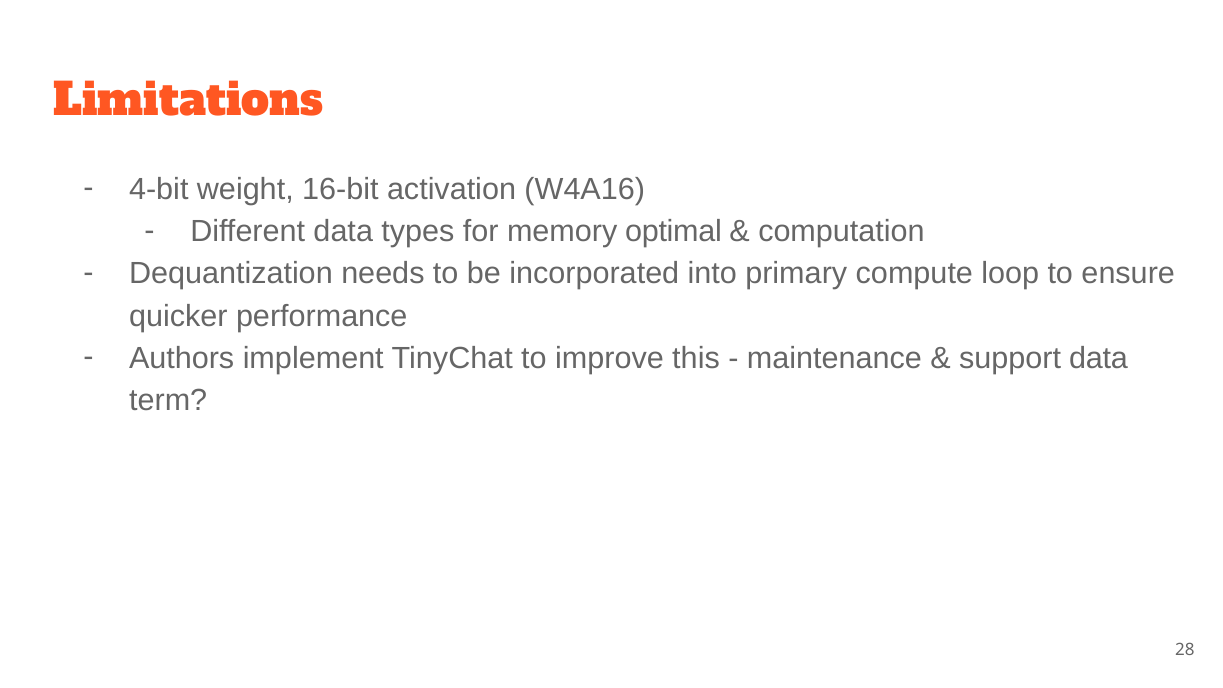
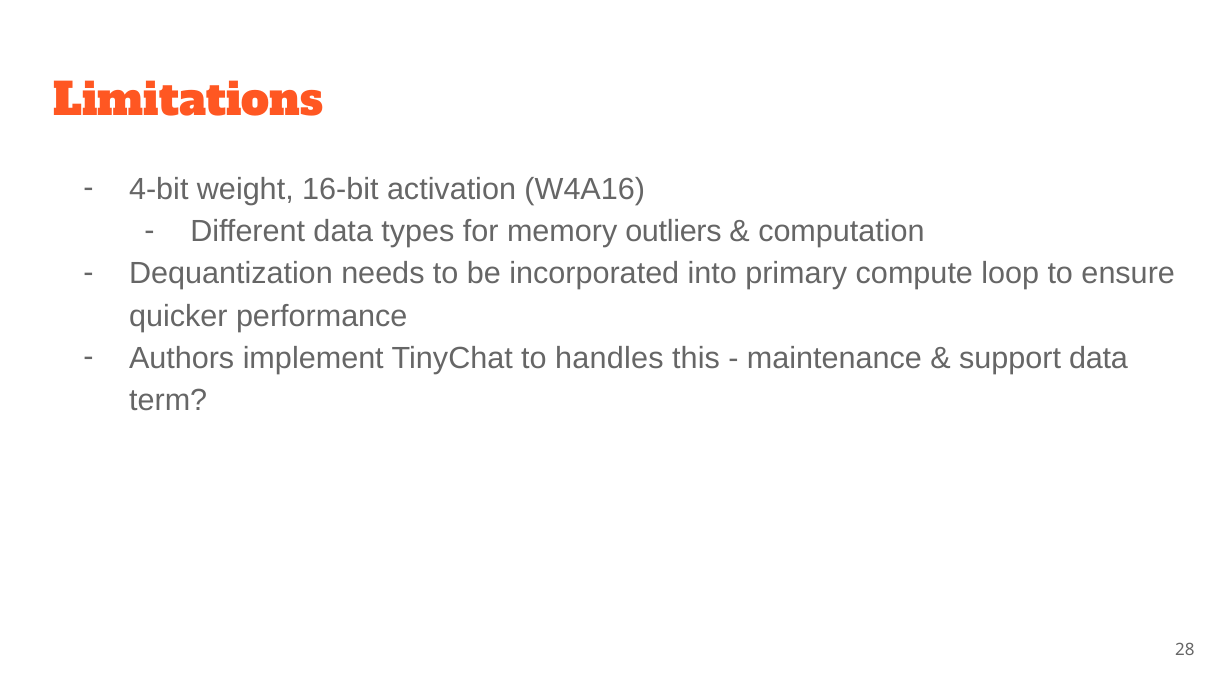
optimal: optimal -> outliers (673, 232)
improve: improve -> handles (609, 358)
